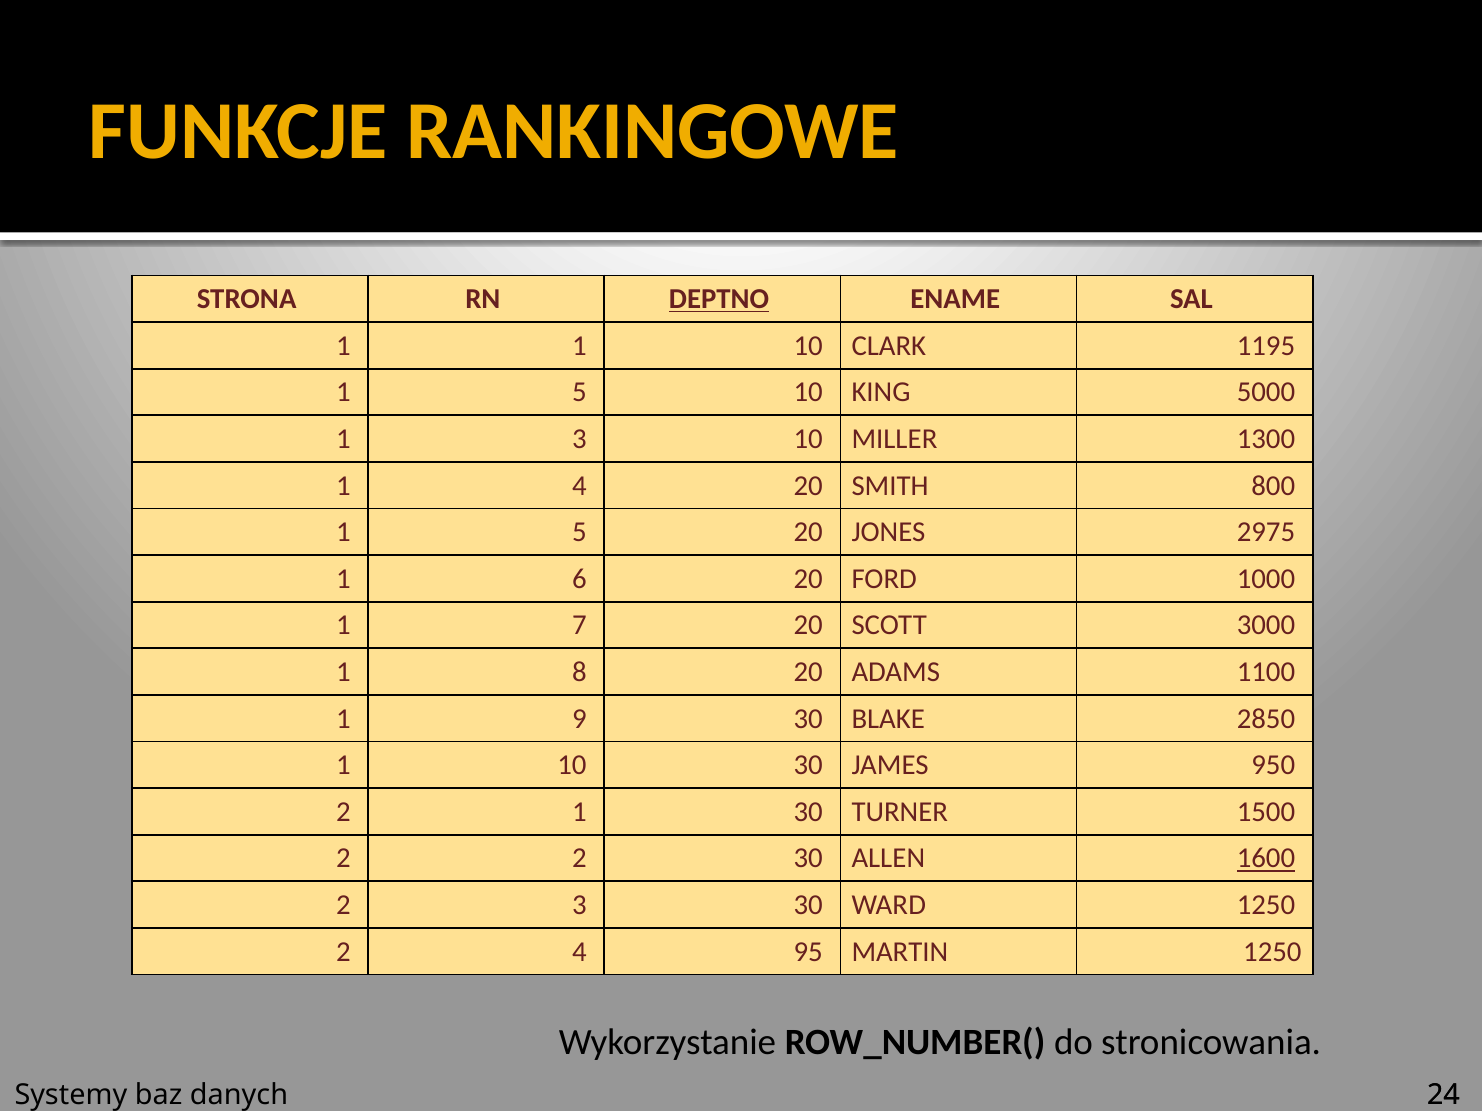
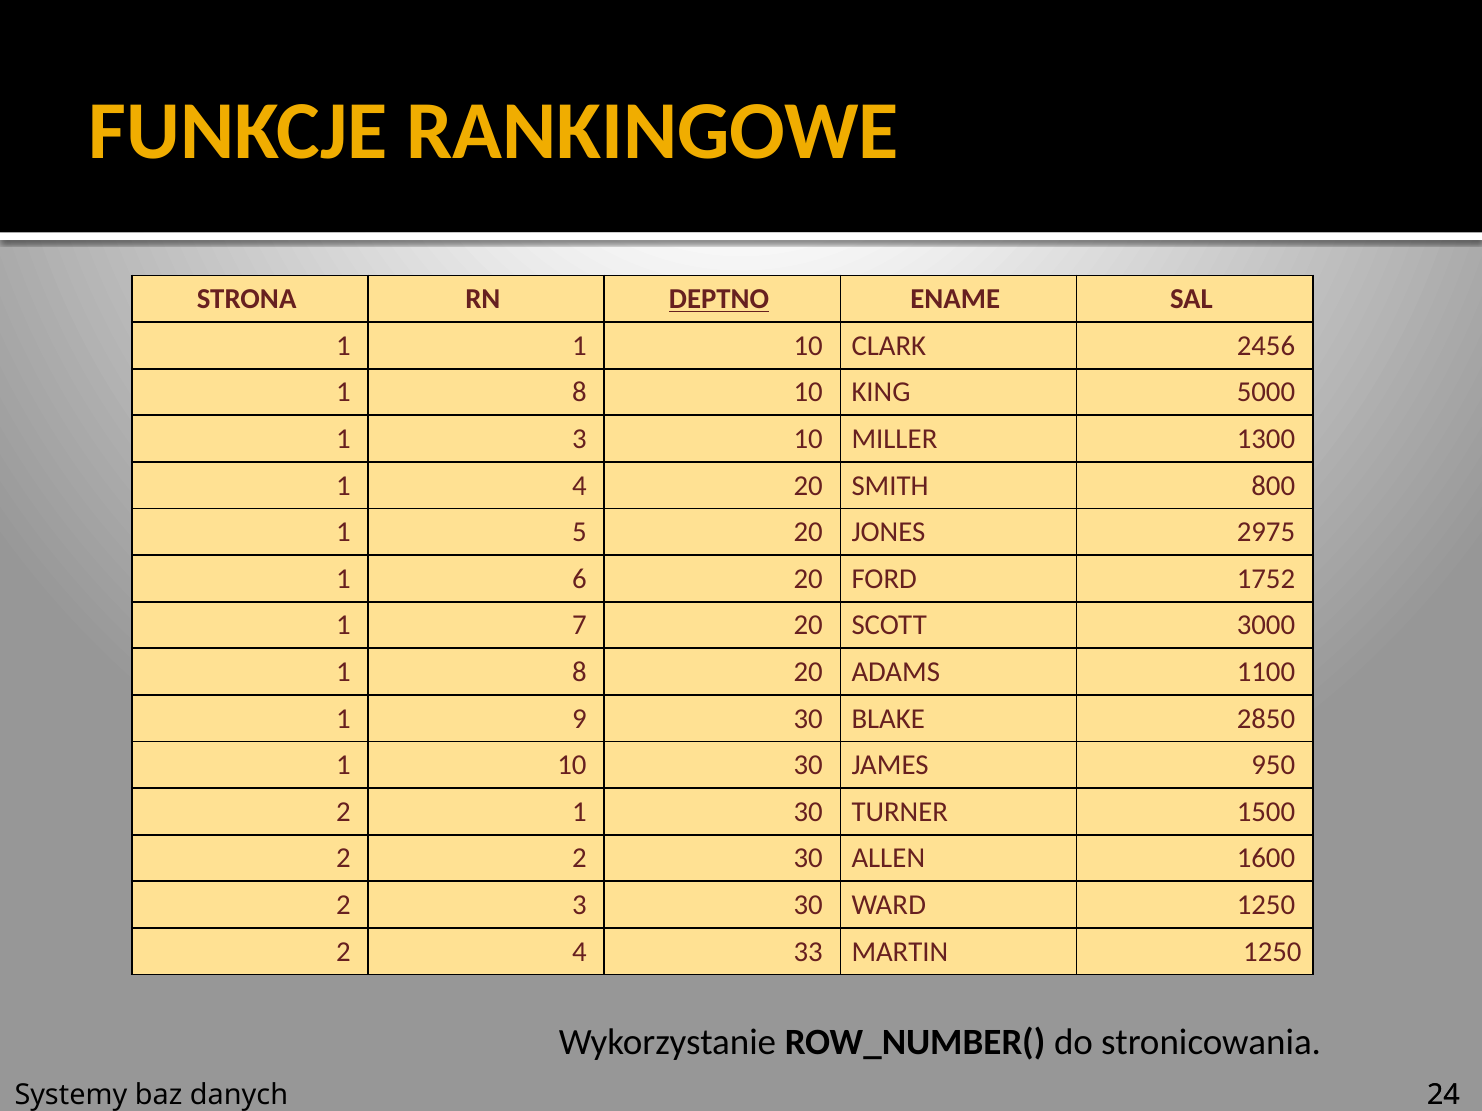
1195: 1195 -> 2456 (1266, 346)
5: 5 -> 8 (579, 393)
1000: 1000 -> 1752 (1266, 579)
1600 underline: present -> none (1266, 859)
95: 95 -> 33 (808, 952)
